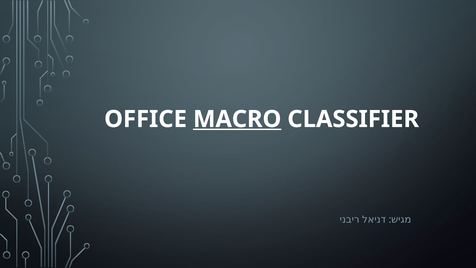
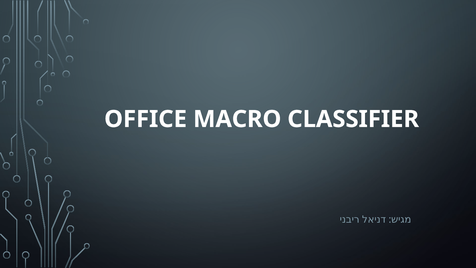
MACRO underline: present -> none (237, 119)
